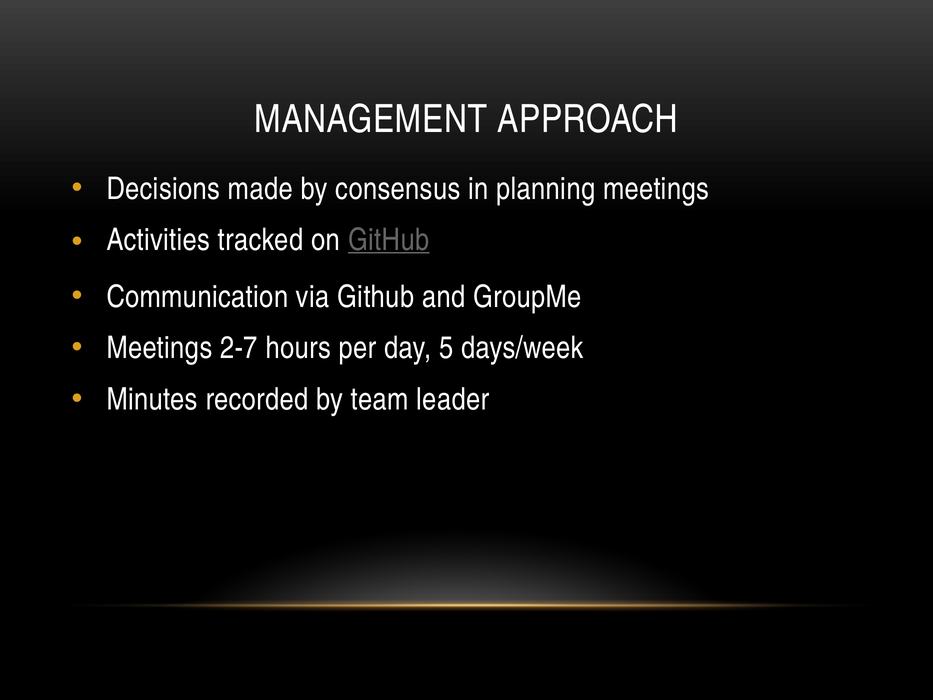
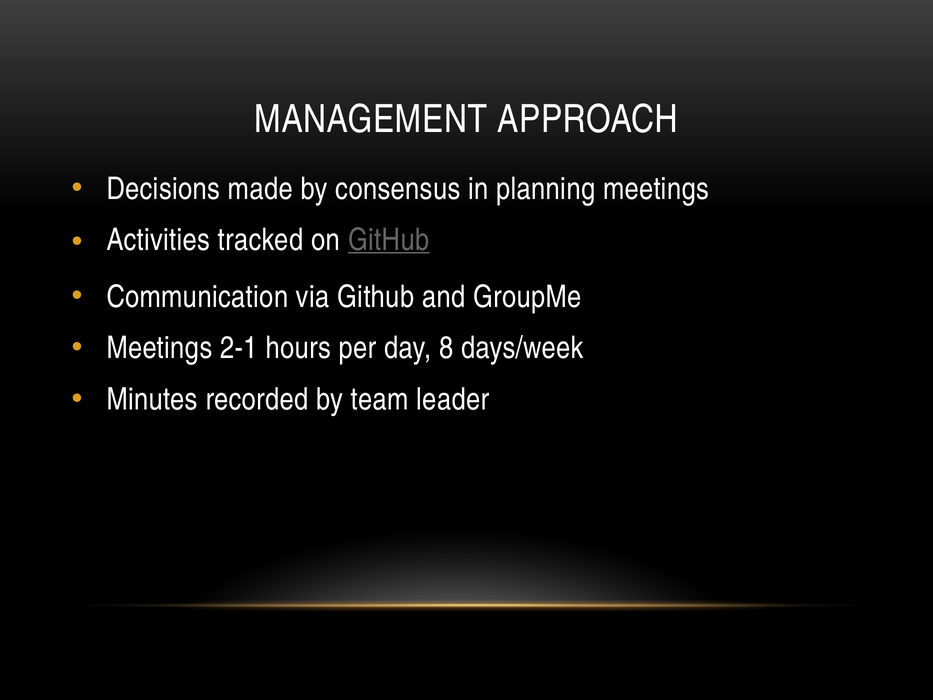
2-7: 2-7 -> 2-1 (239, 348)
5: 5 -> 8 (446, 348)
